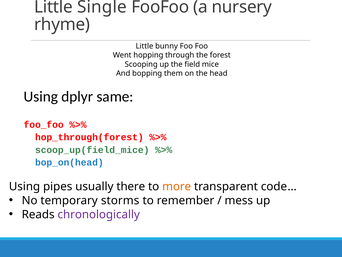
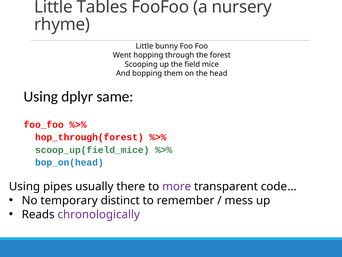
Single: Single -> Tables (102, 7)
more colour: orange -> purple (177, 186)
storms: storms -> distinct (120, 200)
